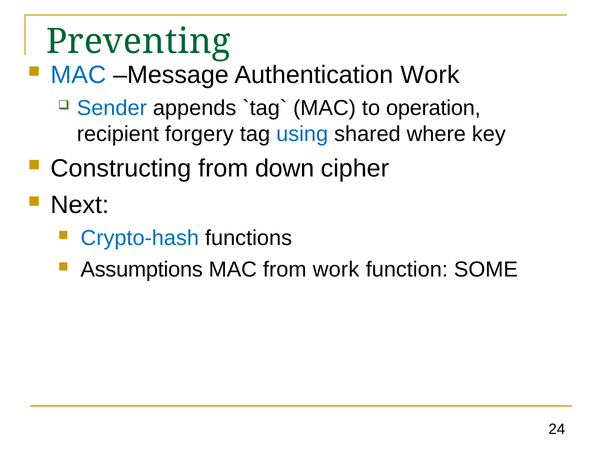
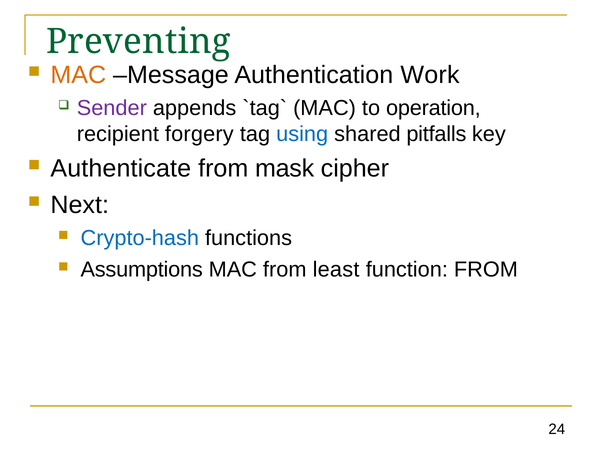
MAC colour: blue -> orange (78, 75)
Sender colour: blue -> purple (112, 108)
where: where -> pitfalls (436, 134)
Constructing: Constructing -> Authenticate (121, 169)
down: down -> mask (285, 169)
from work: work -> least (336, 270)
function SOME: SOME -> FROM (486, 270)
